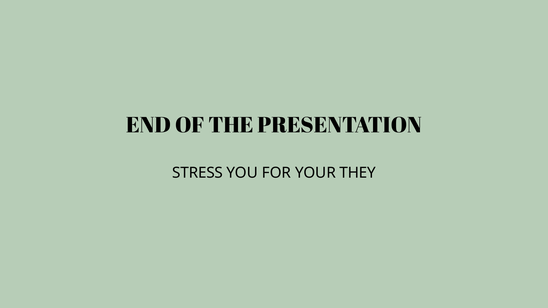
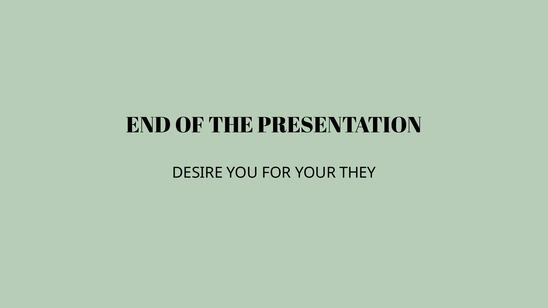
STRESS: STRESS -> DESIRE (198, 173)
